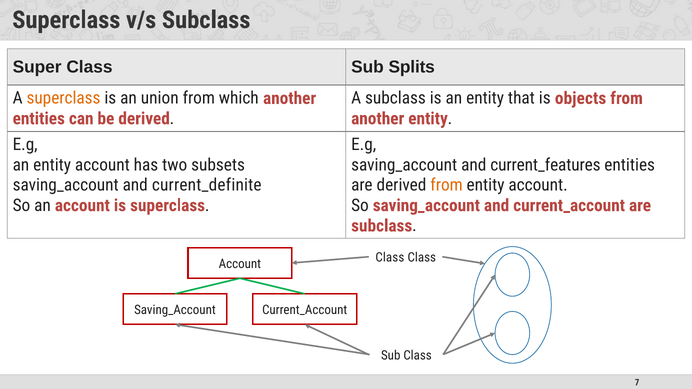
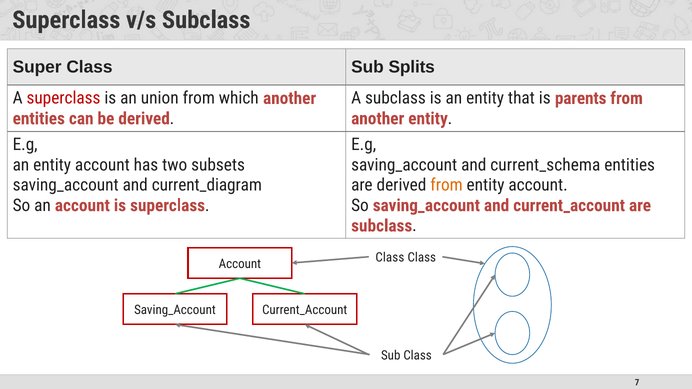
superclass colour: orange -> red (64, 98)
objects: objects -> parents (581, 98)
current_features: current_features -> current_schema (545, 165)
current_definite: current_definite -> current_diagram (207, 185)
